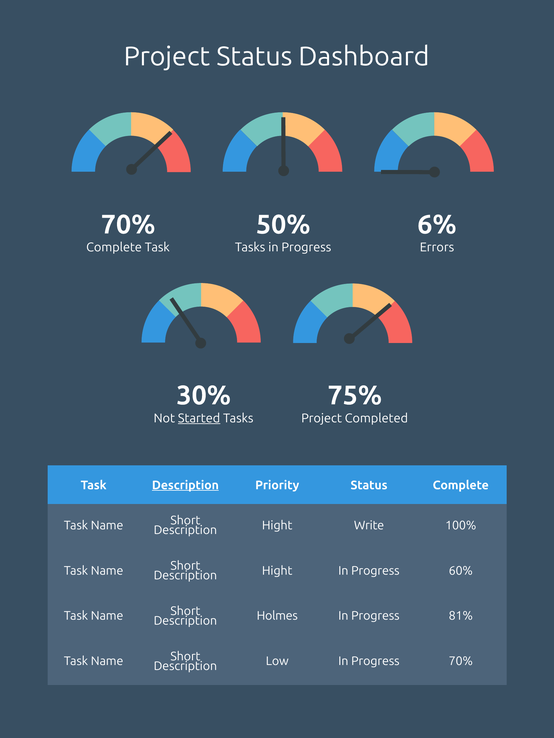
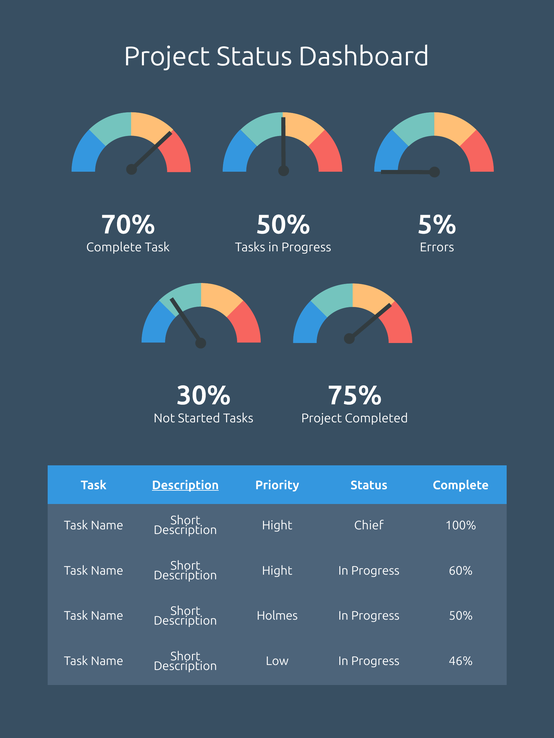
6%: 6% -> 5% (437, 225)
Started underline: present -> none (199, 419)
Write: Write -> Chief (369, 526)
Progress 81%: 81% -> 50% (461, 616)
Progress 70%: 70% -> 46% (461, 662)
